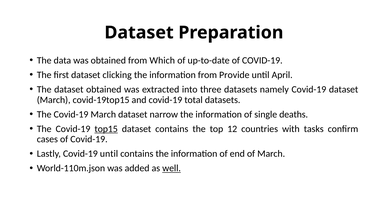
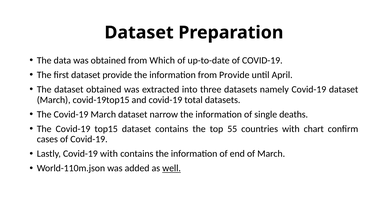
dataset clicking: clicking -> provide (117, 75)
top15 underline: present -> none (106, 129)
12: 12 -> 55 (232, 129)
tasks: tasks -> chart (314, 129)
Covid-19 until: until -> with (109, 154)
